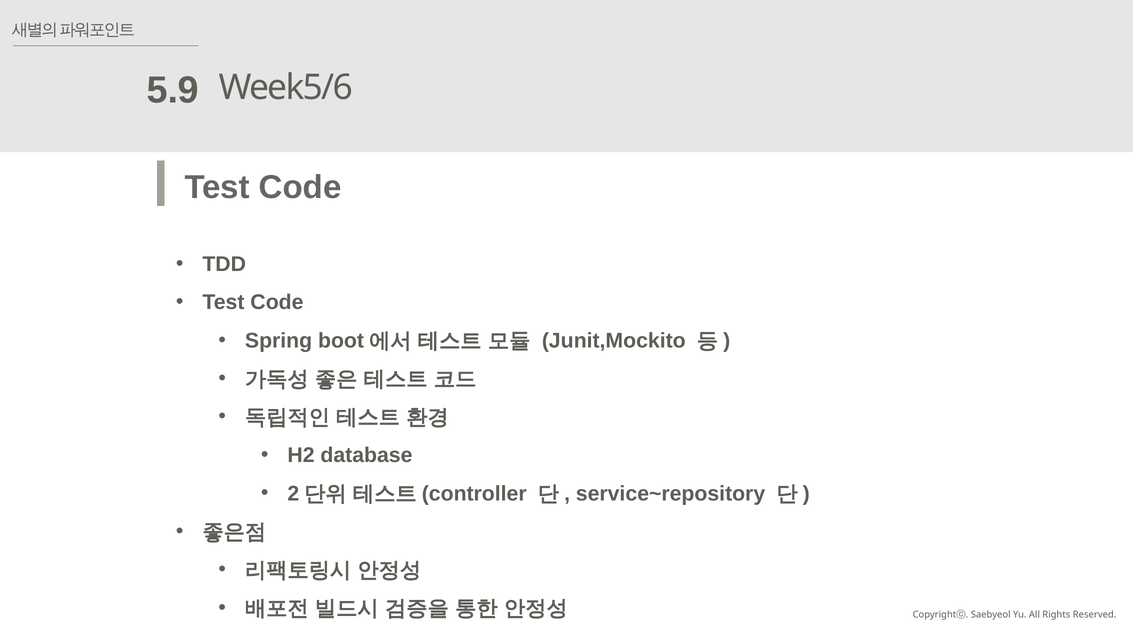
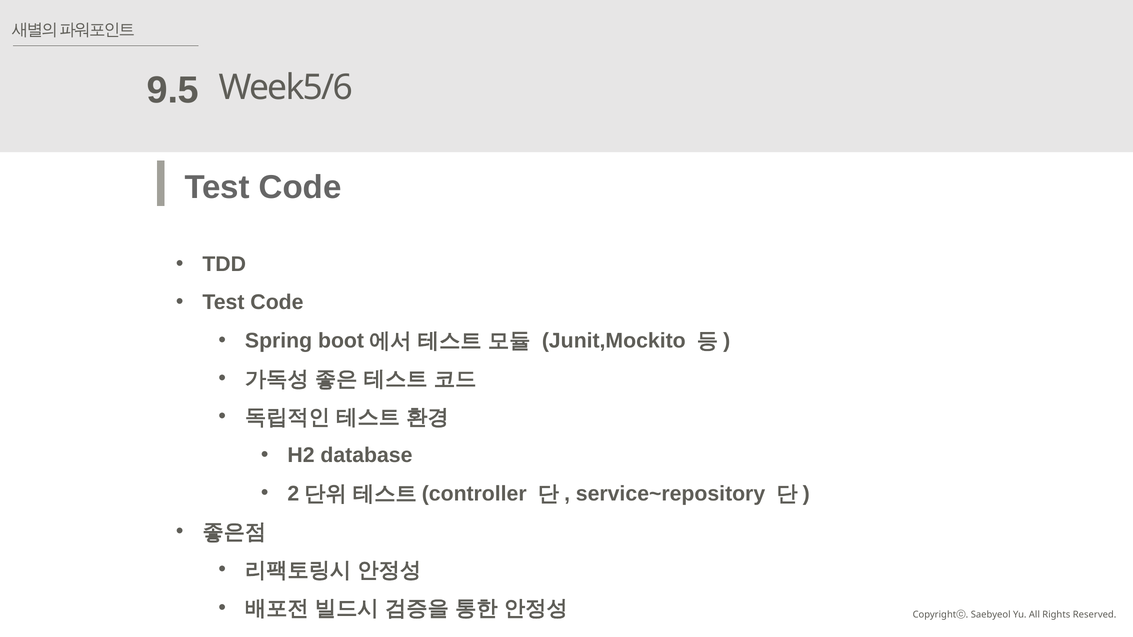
5.9: 5.9 -> 9.5 (173, 90)
